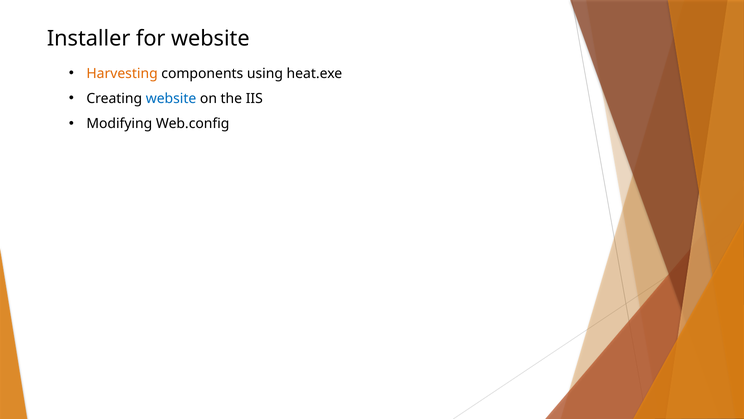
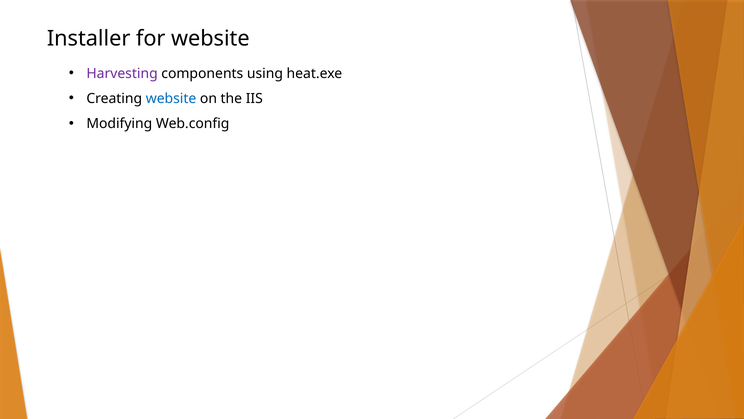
Harvesting colour: orange -> purple (122, 73)
